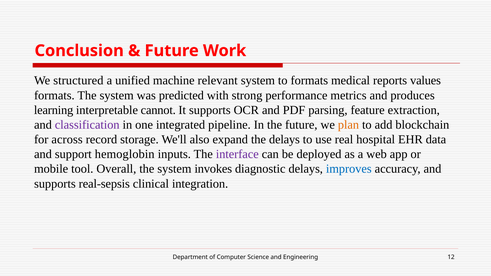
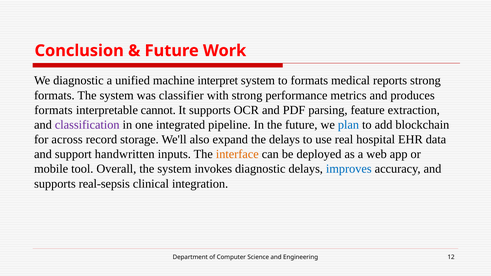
We structured: structured -> diagnostic (78, 81)
relevant: relevant -> interpret (218, 81)
reports values: values -> strong (425, 81)
predicted: predicted -> classifier (181, 95)
learning: learning -> formats (53, 110)
plan colour: orange -> blue (348, 125)
hemoglobin: hemoglobin -> handwritten (125, 154)
interface colour: purple -> orange (237, 154)
